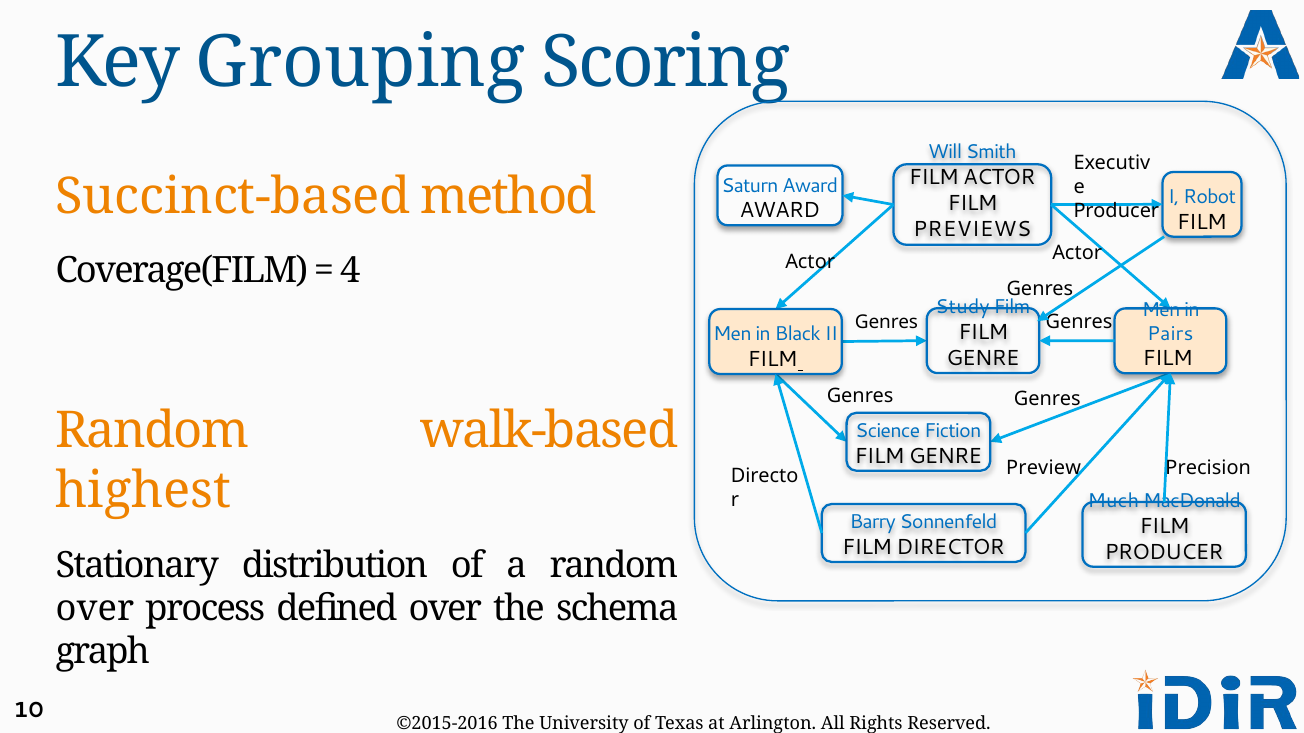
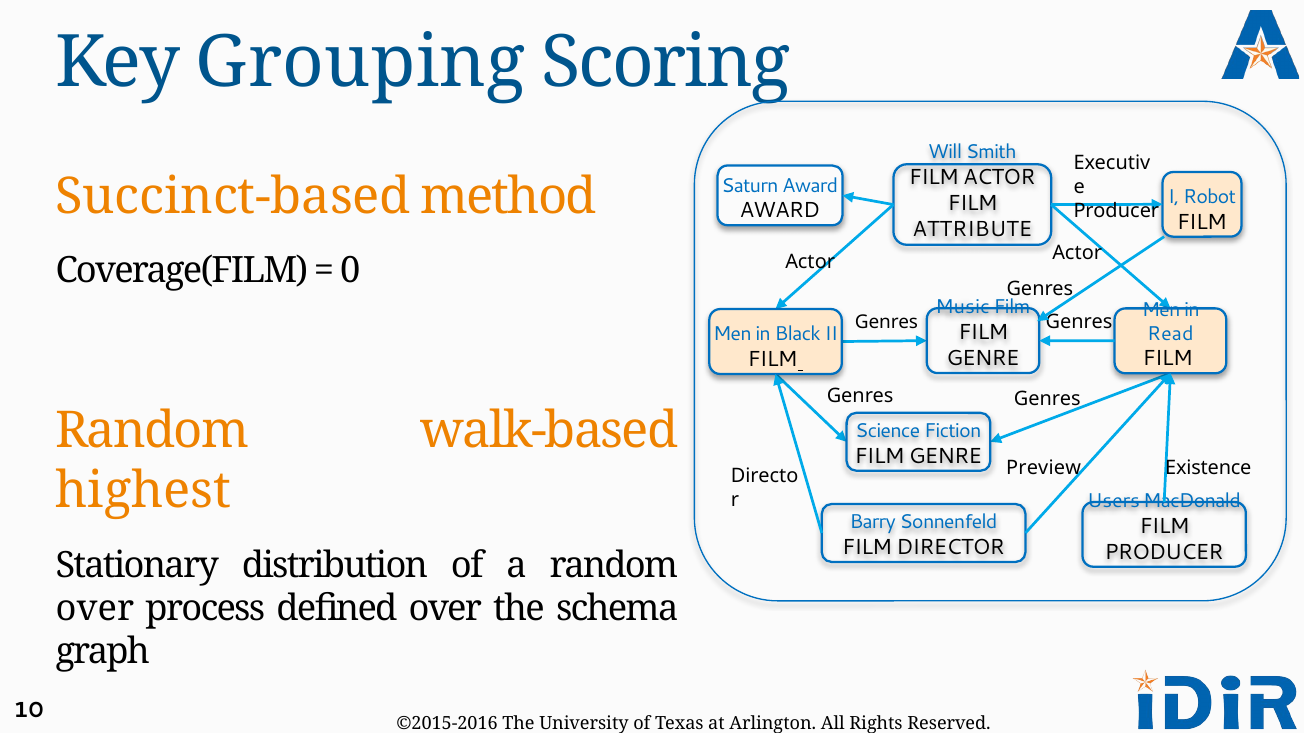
PREVIEWS: PREVIEWS -> ATTRIBUTE (972, 230)
4: 4 -> 0 (350, 271)
Study: Study -> Music (963, 307)
Pairs: Pairs -> Read (1170, 334)
Precision: Precision -> Existence (1208, 469)
Much: Much -> Users (1114, 501)
